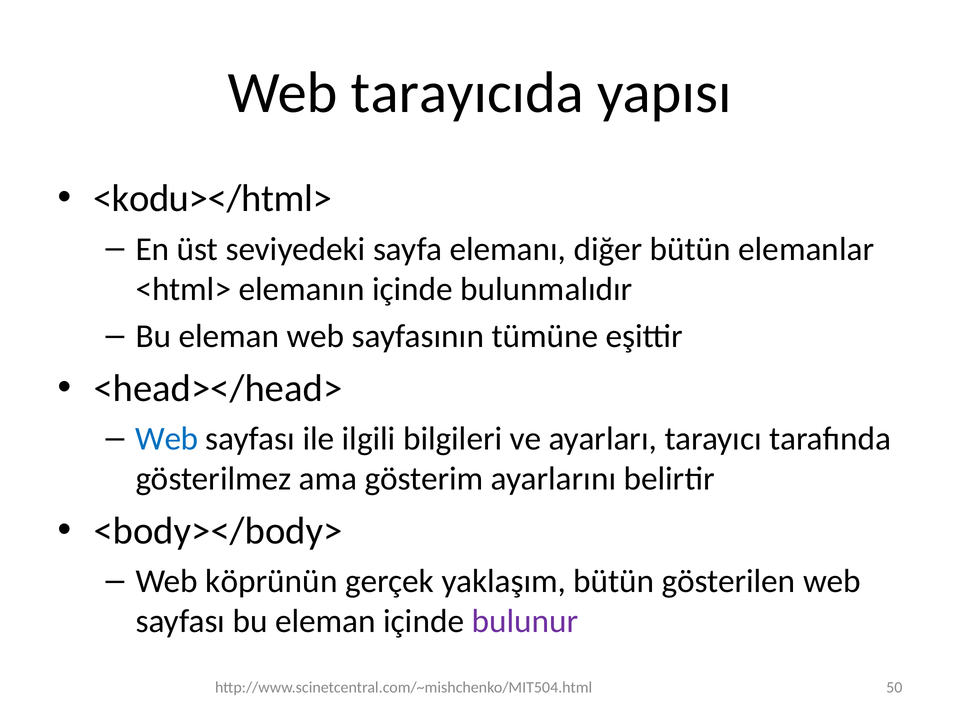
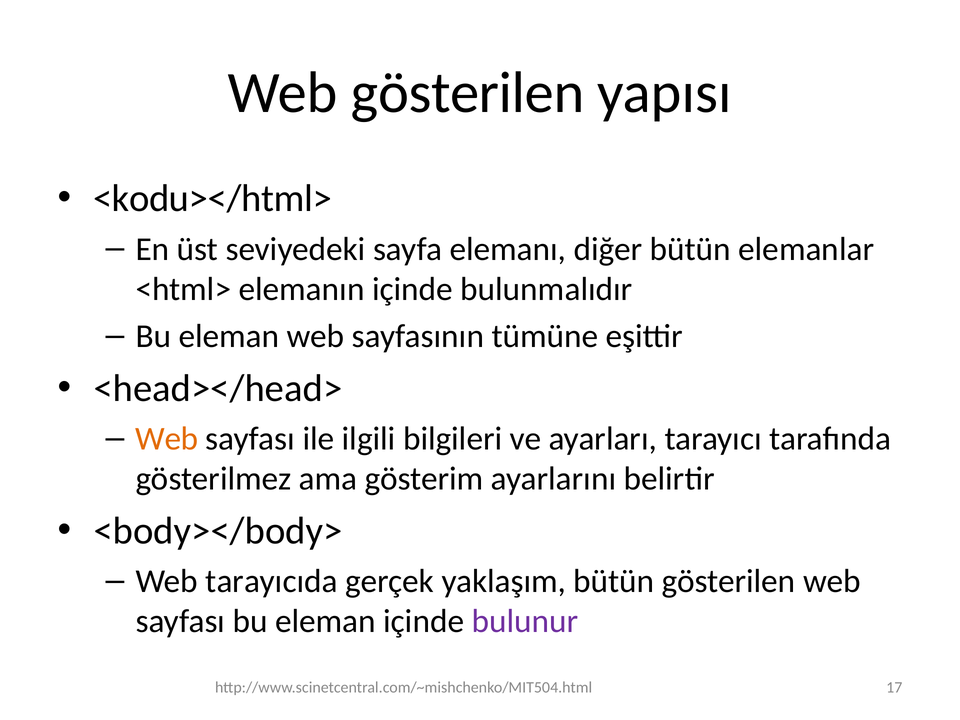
Web tarayıcıda: tarayıcıda -> gösterilen (468, 93)
Web colour: blue -> orange (167, 439)
köprünün: köprünün -> tarayıcıda (272, 581)
50: 50 -> 17 (894, 687)
